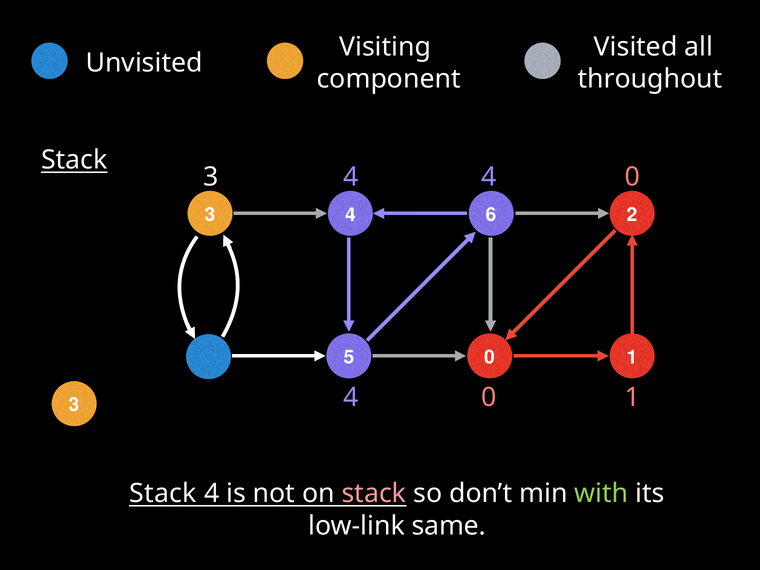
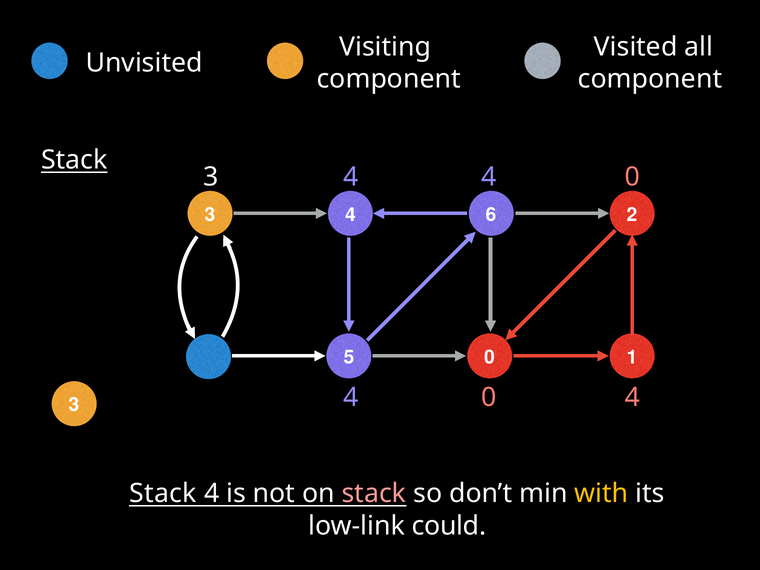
throughout: throughout -> component (650, 79)
0 1: 1 -> 4 (632, 397)
with colour: light green -> yellow (601, 494)
same: same -> could (449, 526)
